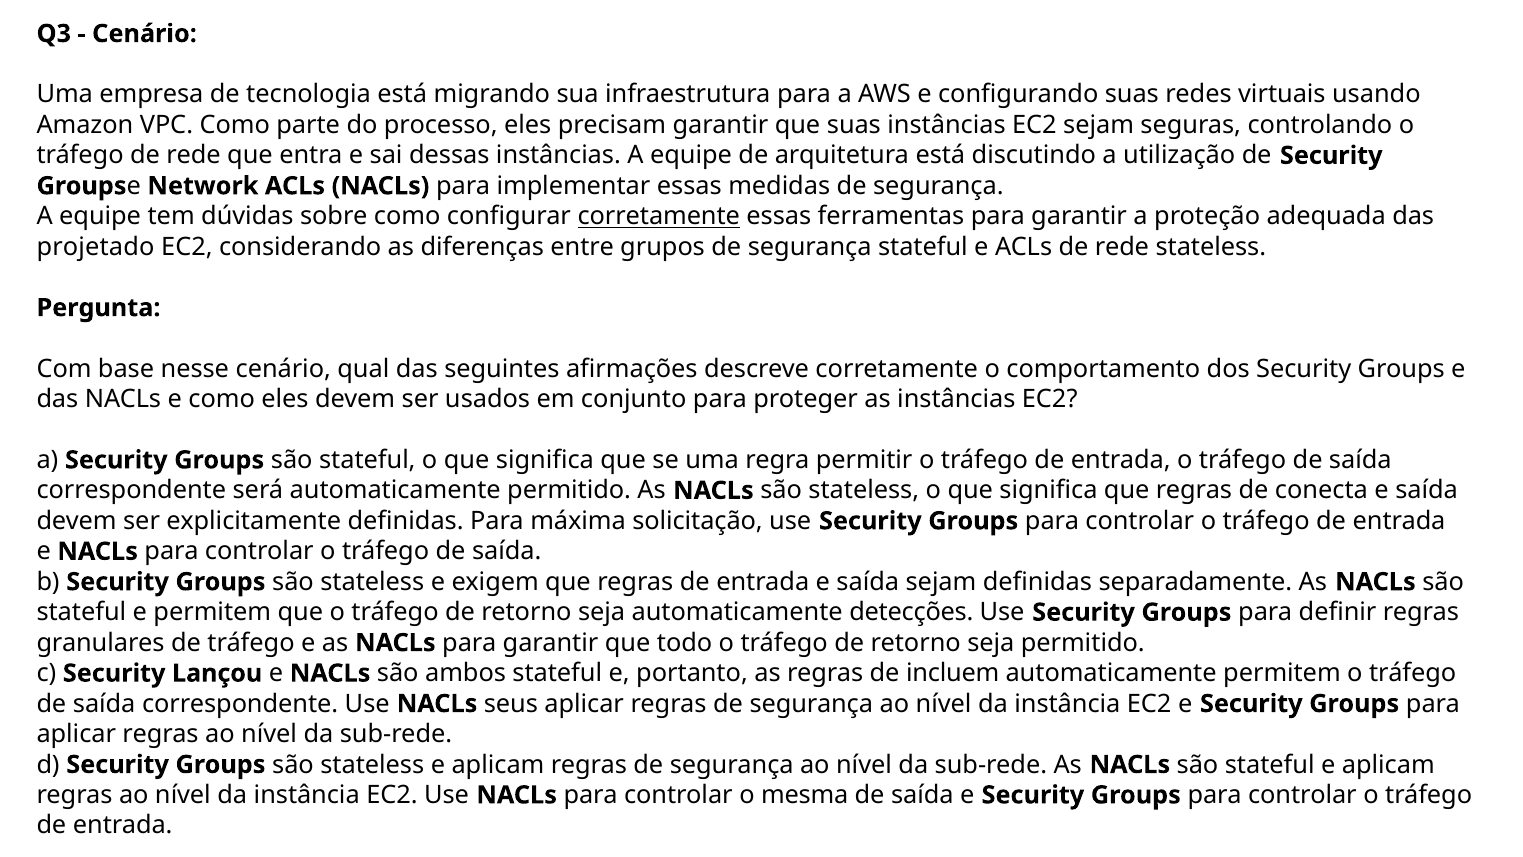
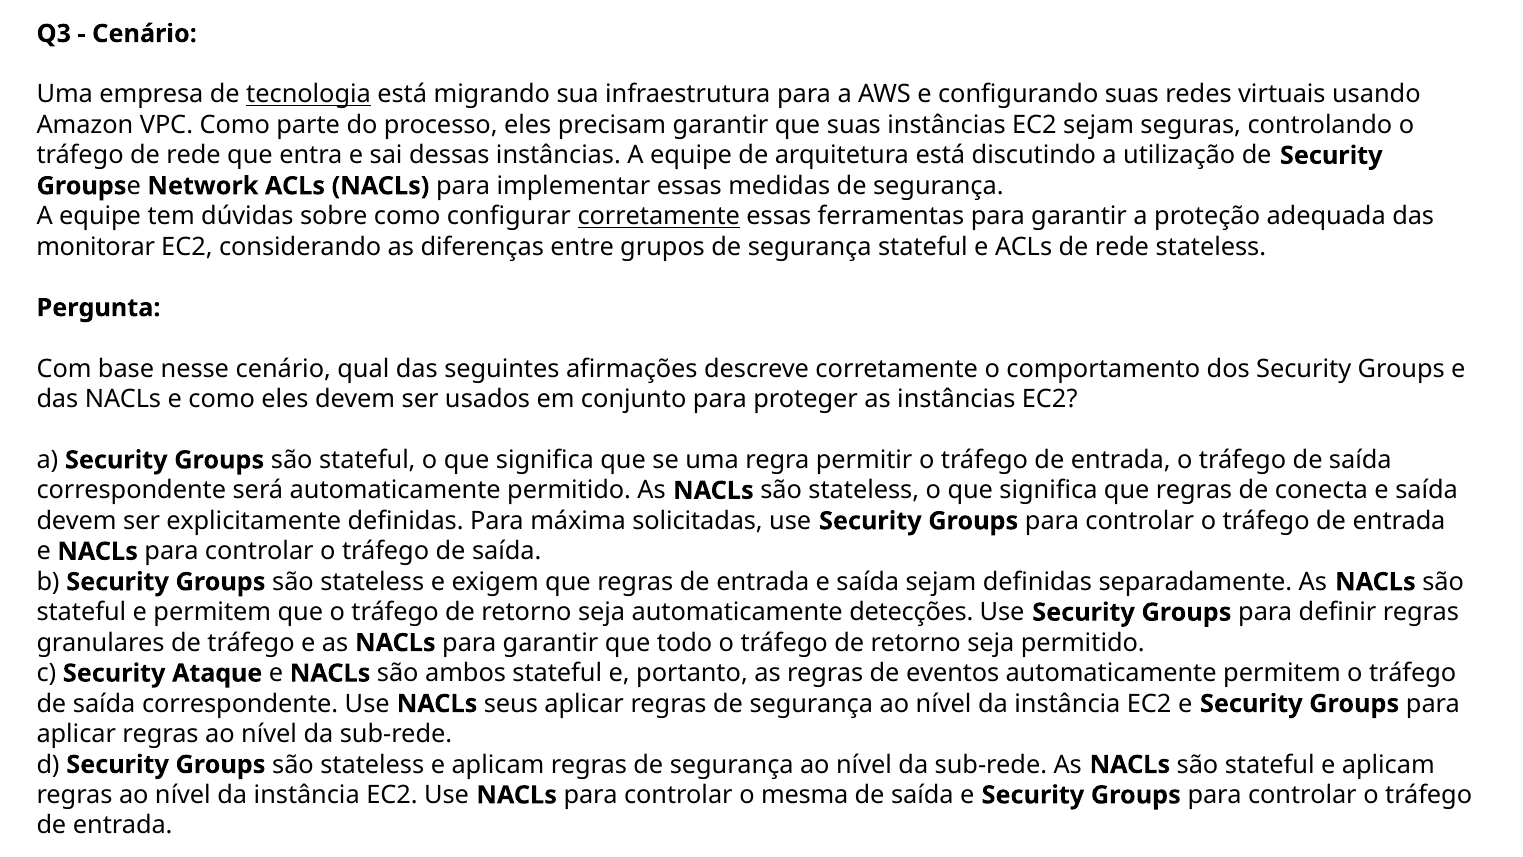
tecnologia underline: none -> present (309, 95)
projetado: projetado -> monitorar (96, 247)
solicitação: solicitação -> solicitadas (698, 521)
Lançou: Lançou -> Ataque (217, 673)
incluem: incluem -> eventos (953, 673)
